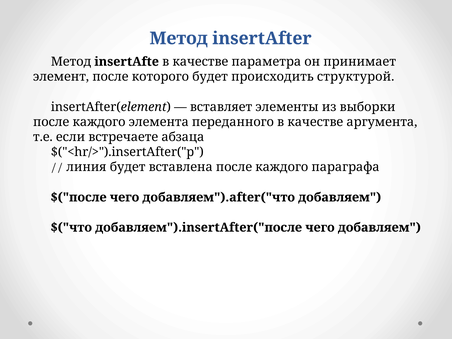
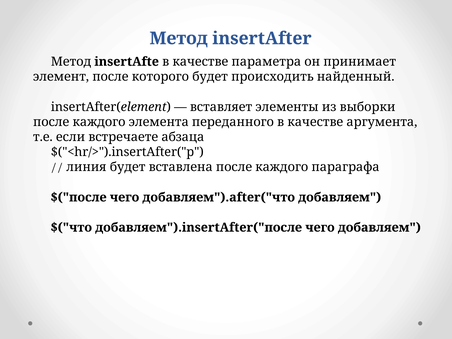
структурой: структурой -> найденный (356, 77)
